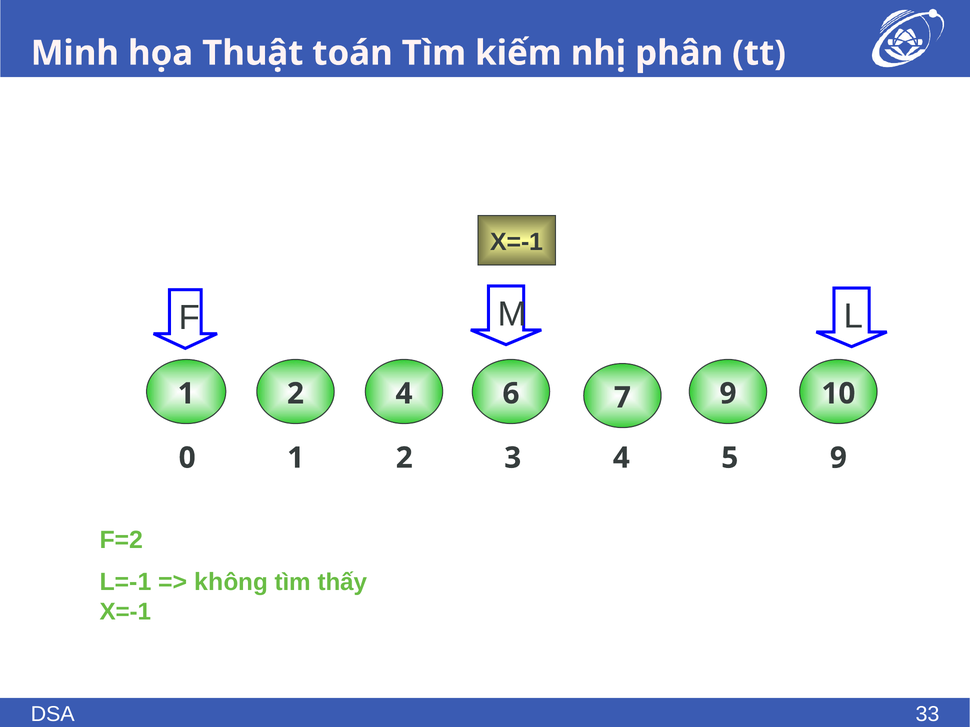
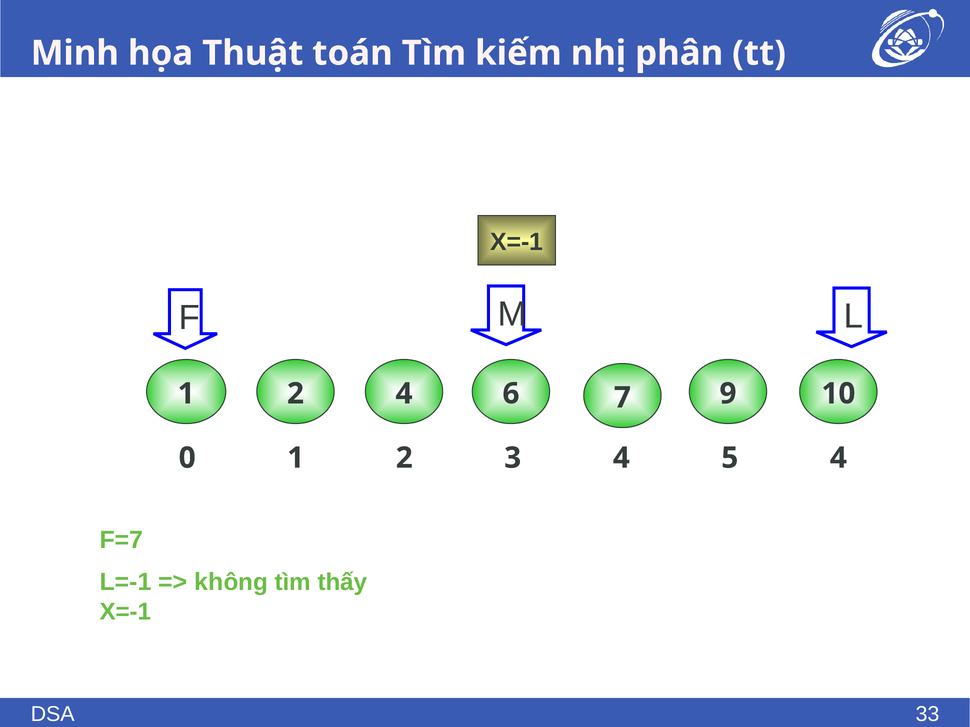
5 9: 9 -> 4 (838, 458)
F=2: F=2 -> F=7 (121, 540)
